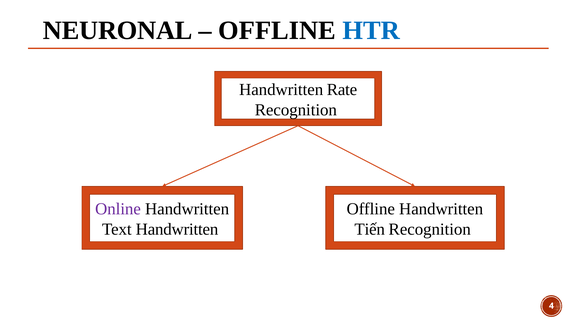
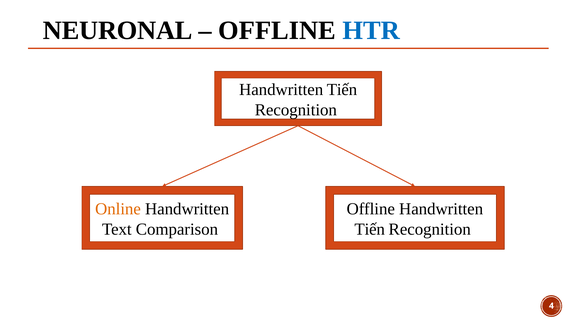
Rate: Rate -> Tiến (342, 90)
Online colour: purple -> orange (118, 209)
Text Handwritten: Handwritten -> Comparison (177, 229)
